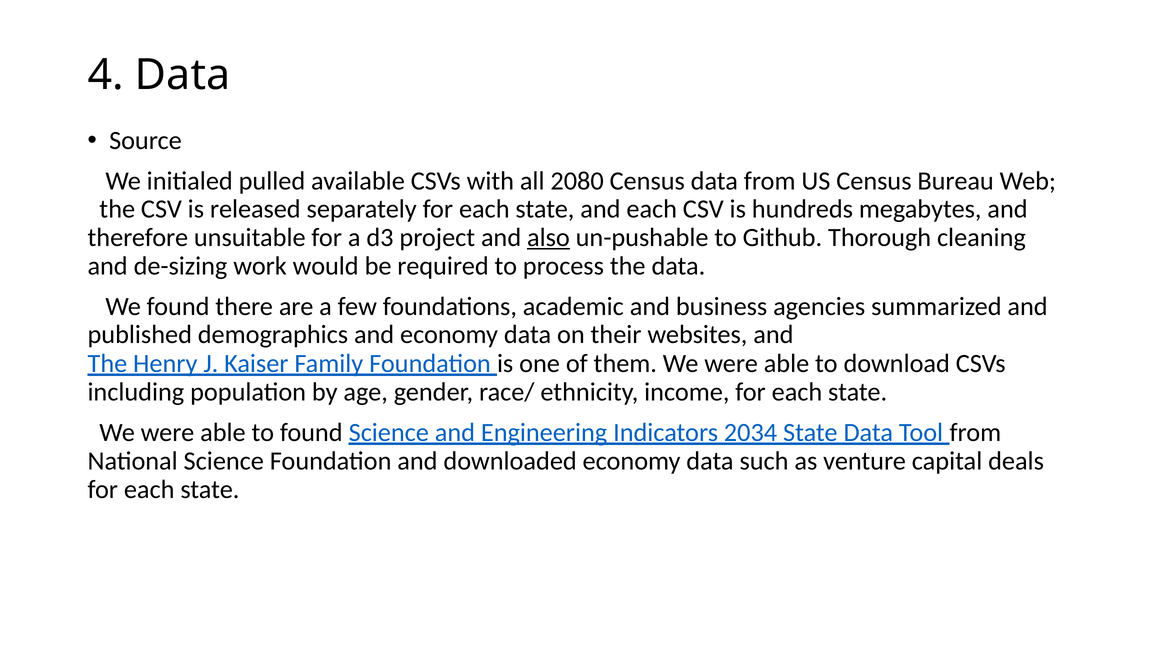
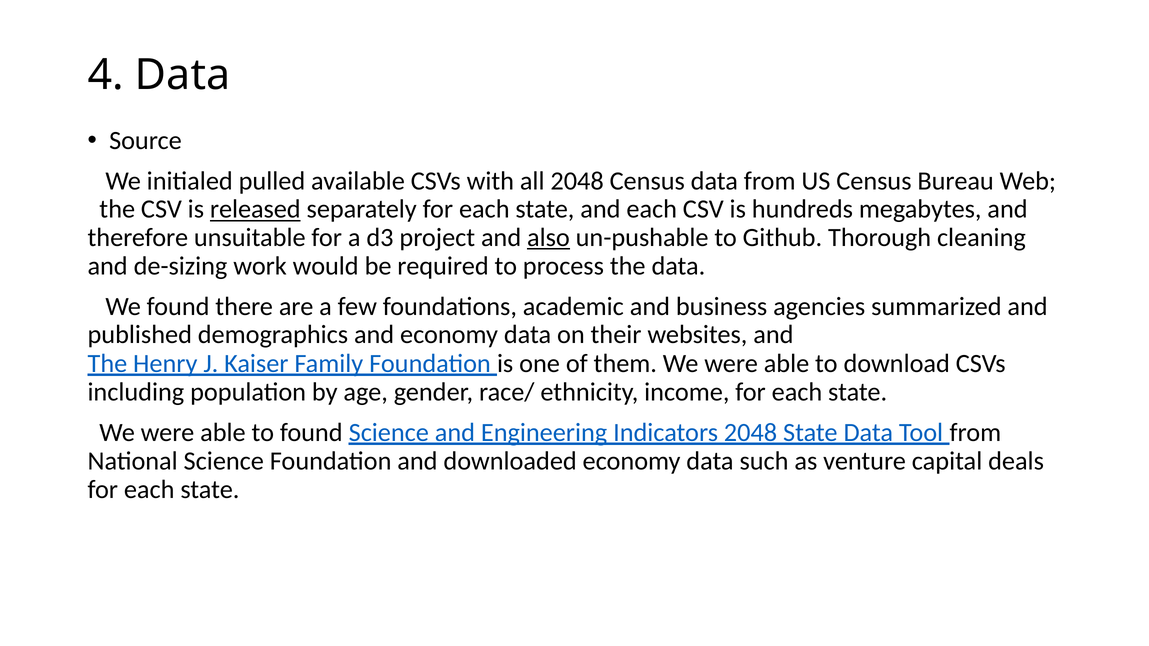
all 2080: 2080 -> 2048 (577, 181)
released underline: none -> present (255, 209)
Indicators 2034: 2034 -> 2048 (751, 433)
